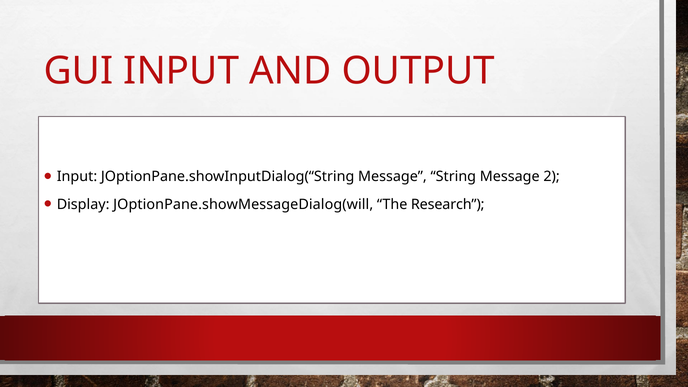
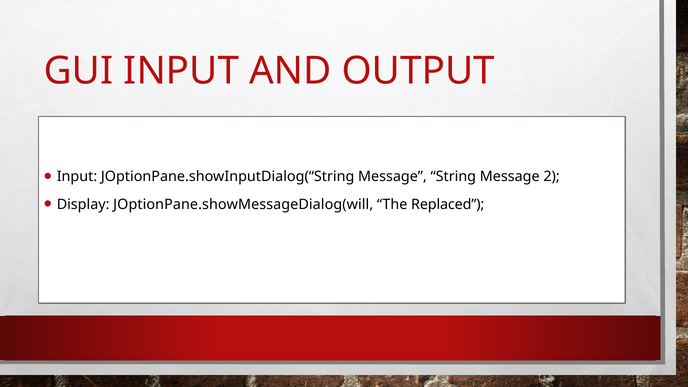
Research: Research -> Replaced (448, 204)
